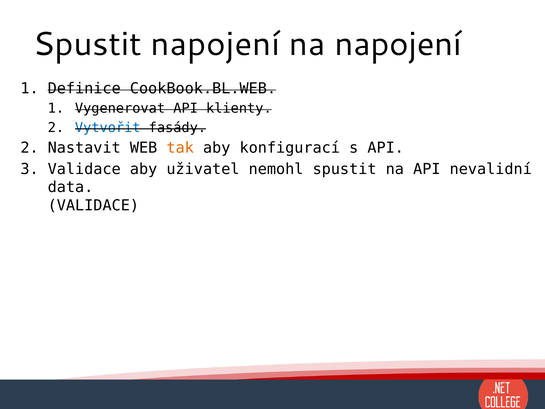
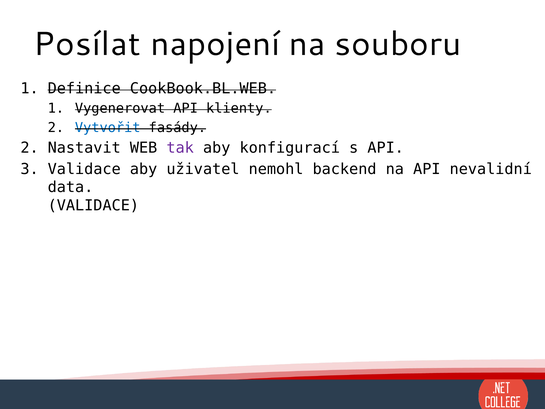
Spustit: Spustit -> Posílat (87, 44)
na napojení: napojení -> souboru (398, 44)
tak colour: orange -> purple (180, 148)
nemohl spustit: spustit -> backend (345, 169)
